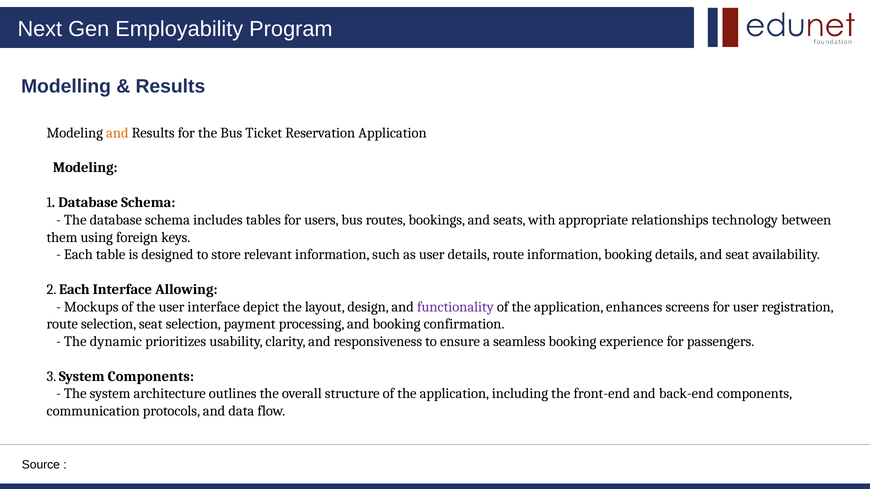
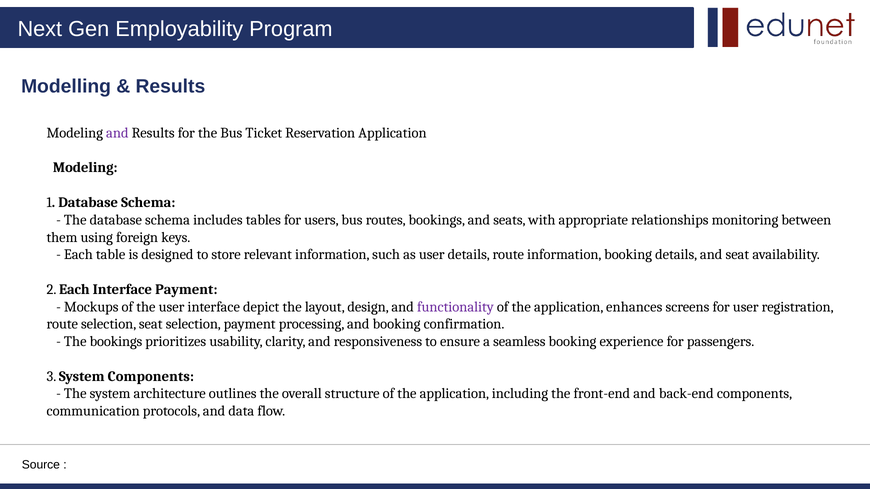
and colour: orange -> purple (117, 133)
technology: technology -> monitoring (745, 220)
Interface Allowing: Allowing -> Payment (186, 290)
The dynamic: dynamic -> bookings (116, 342)
